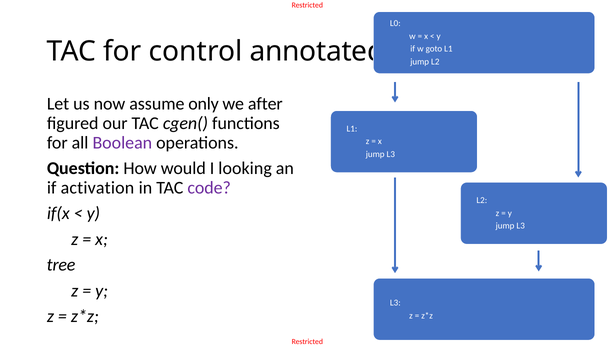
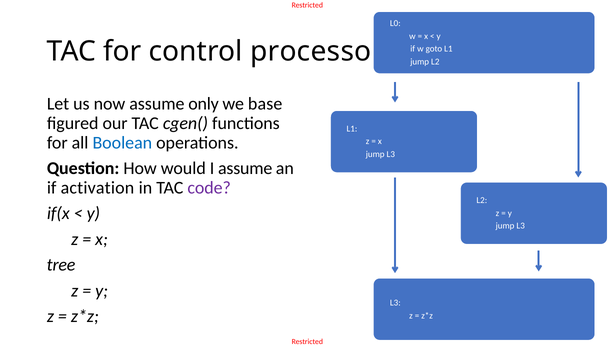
annotated: annotated -> processor (317, 52)
after: after -> base (265, 104)
Boolean colour: purple -> blue (122, 143)
I looking: looking -> assume (245, 168)
